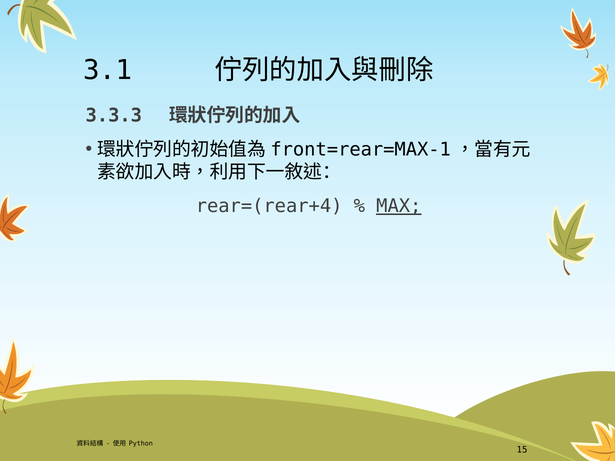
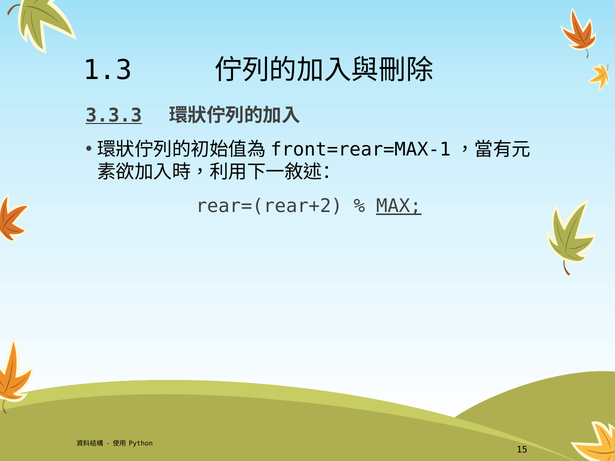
3.1: 3.1 -> 1.3 (108, 70)
3.3.3 underline: none -> present (114, 116)
rear=(rear+4: rear=(rear+4 -> rear=(rear+2 (269, 206)
